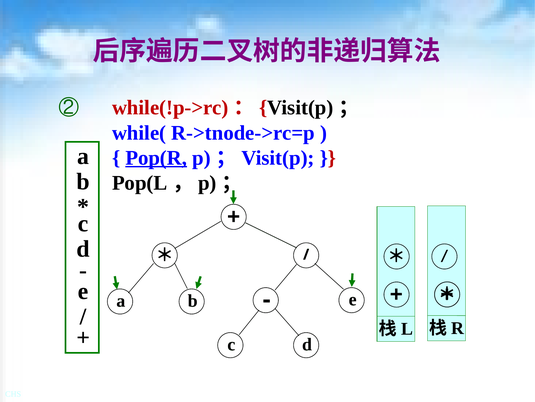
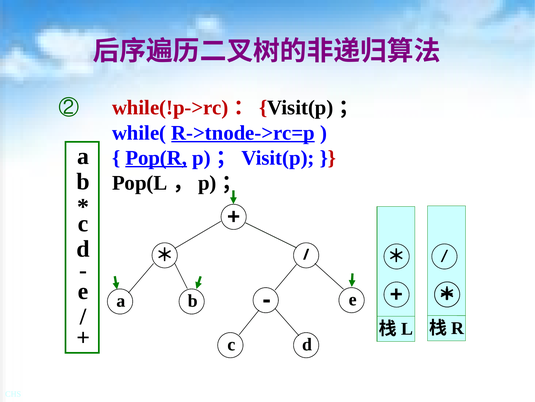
R->tnode->rc=p underline: none -> present (243, 133)
